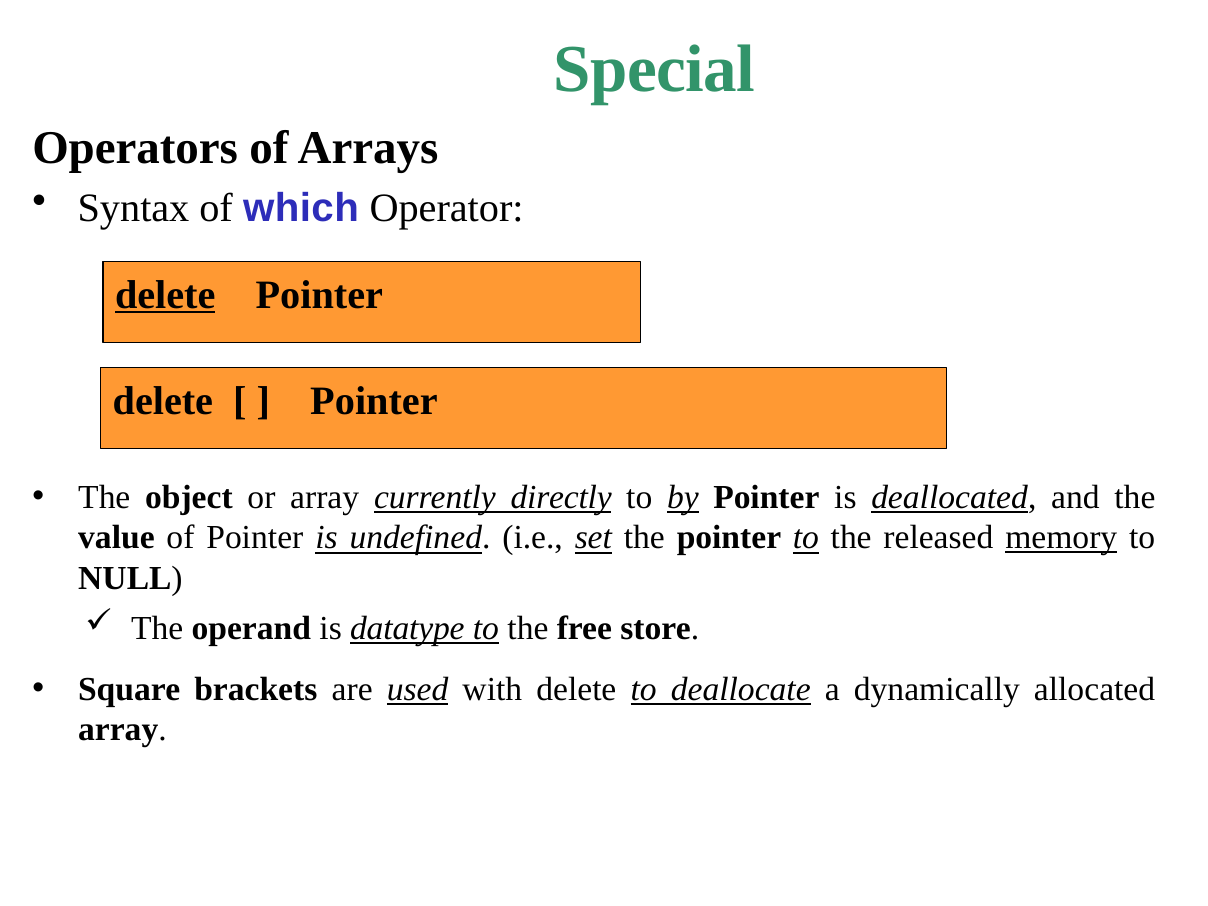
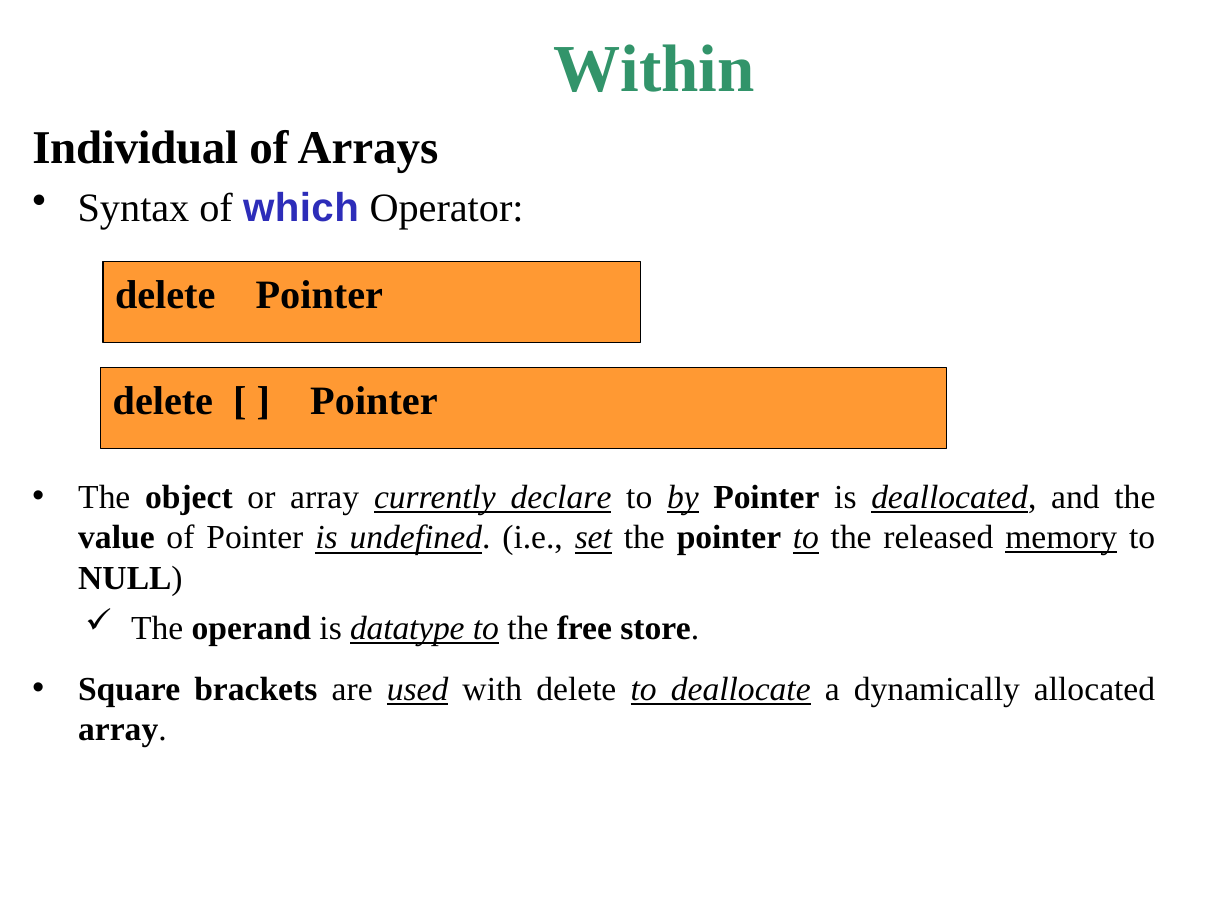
Special: Special -> Within (654, 69)
Operators: Operators -> Individual (135, 148)
delete underline: present -> none (165, 295)
directly: directly -> declare (561, 498)
